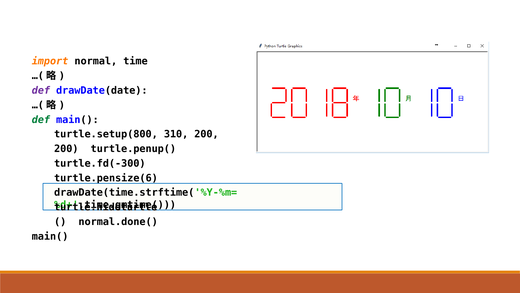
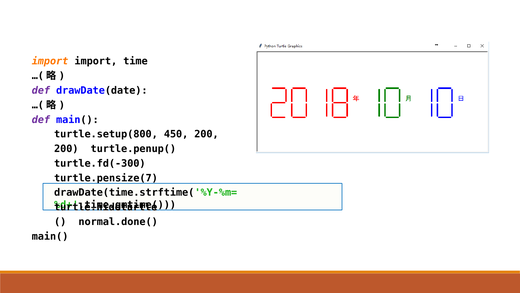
import normal: normal -> import (96, 61)
def colour: green -> purple (41, 119)
310: 310 -> 450 (176, 134)
turtle.pensize(6: turtle.pensize(6 -> turtle.pensize(7 (106, 178)
